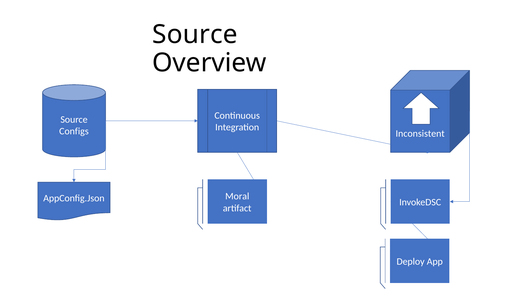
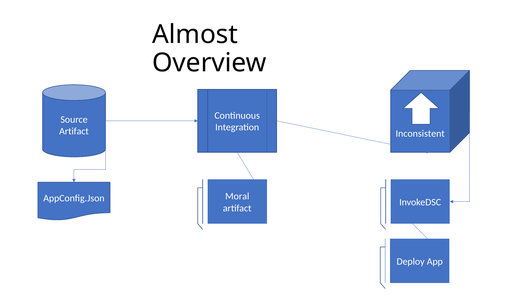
Source: Source -> Almost (195, 35)
Configs: Configs -> Artifact (74, 131)
